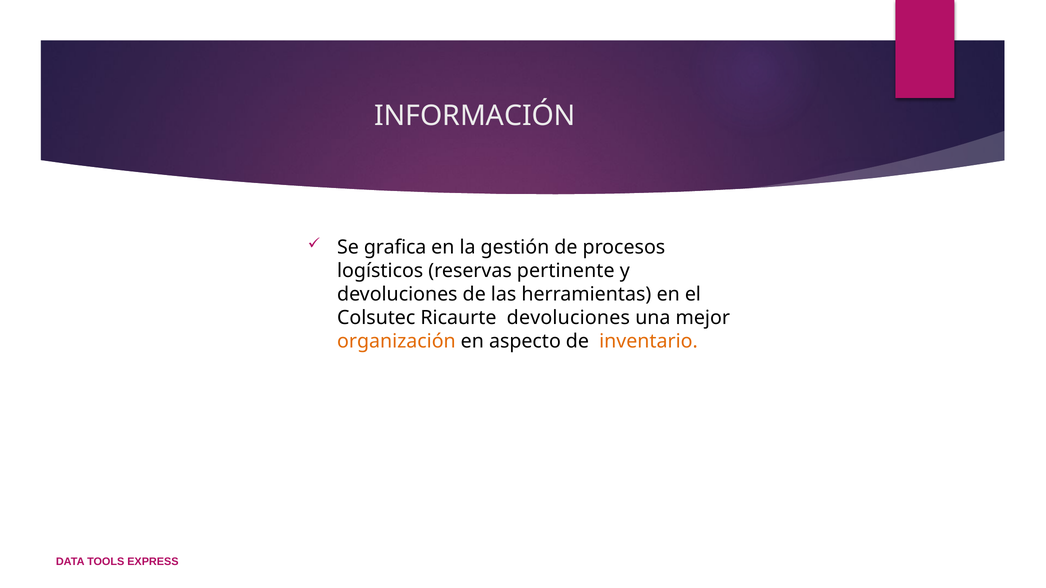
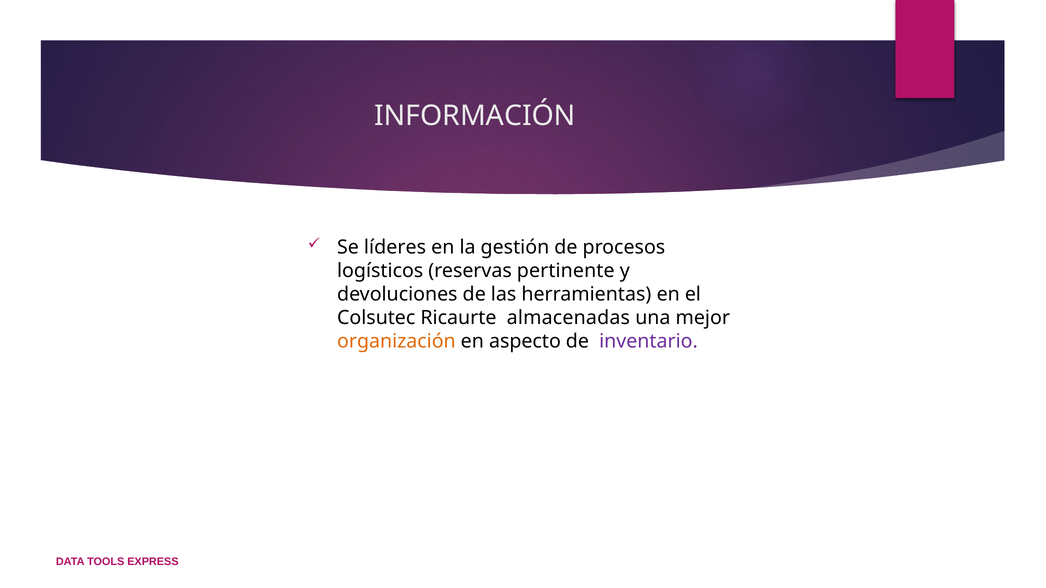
grafica: grafica -> líderes (395, 247)
Ricaurte devoluciones: devoluciones -> almacenadas (568, 318)
inventario colour: orange -> purple (649, 342)
